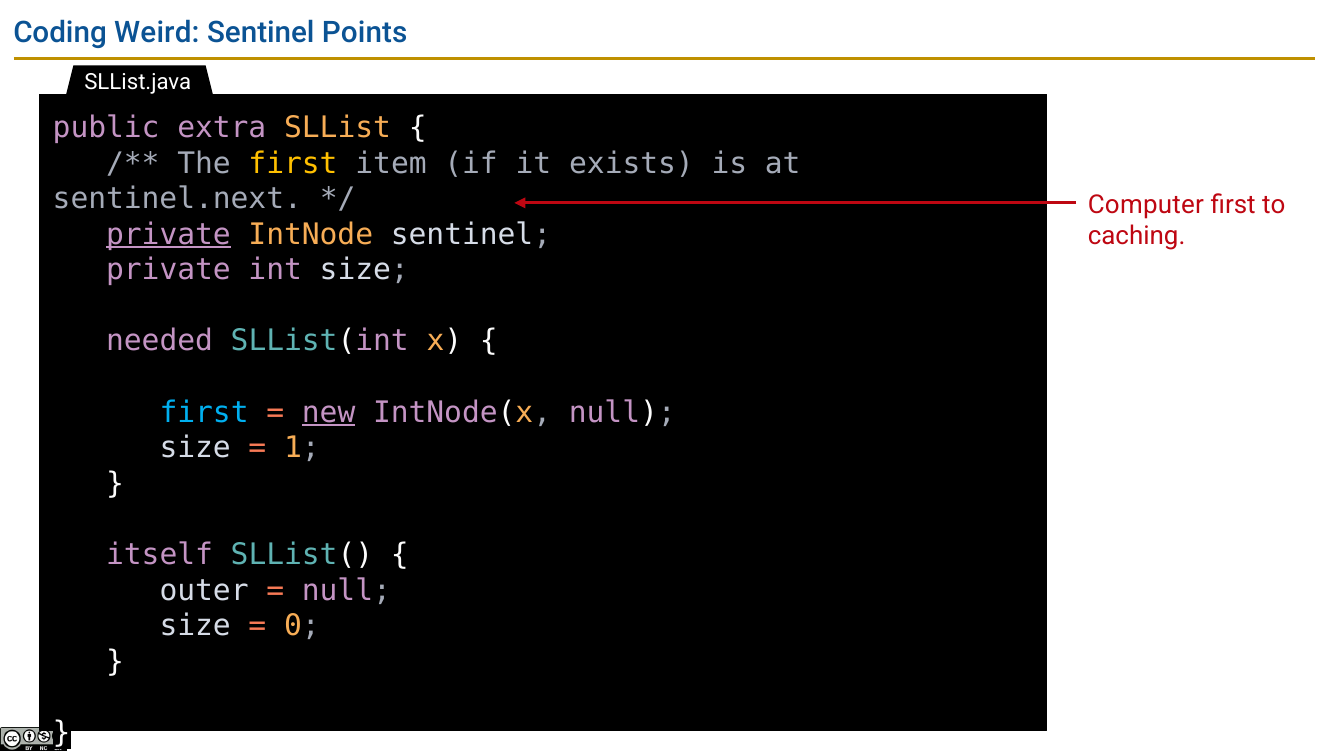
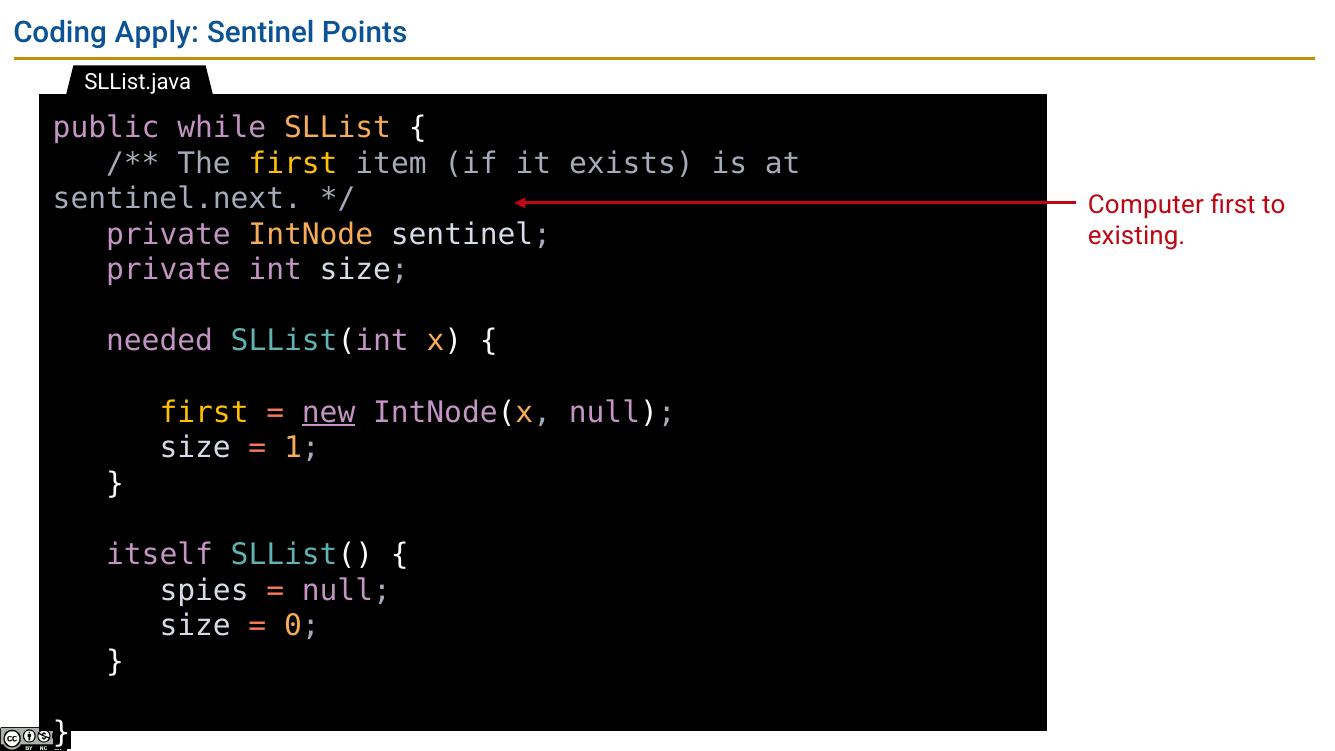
Weird: Weird -> Apply (157, 33)
extra: extra -> while (222, 128)
private underline: present -> none (168, 234)
caching: caching -> existing (1137, 236)
first colour: light blue -> yellow (204, 412)
outer: outer -> spies (204, 590)
